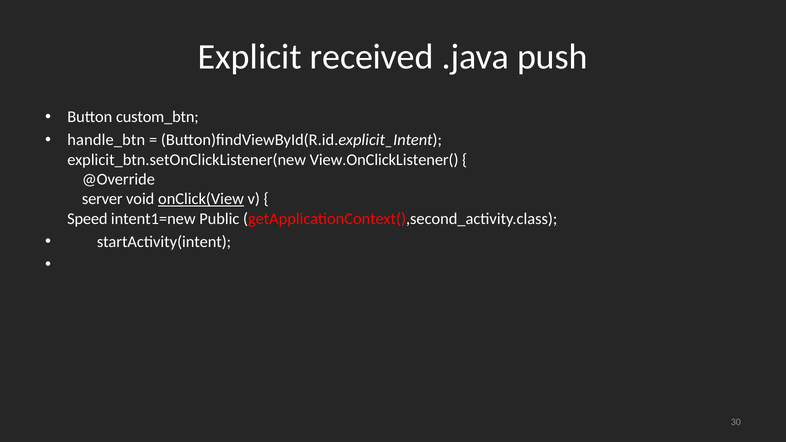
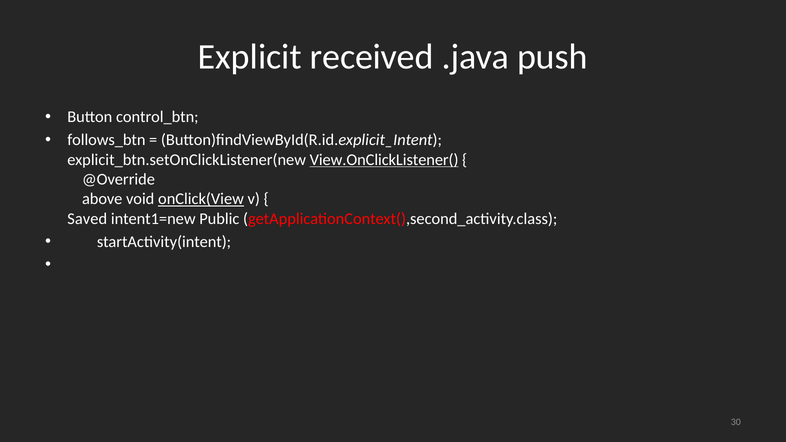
custom_btn: custom_btn -> control_btn (157, 117)
handle_btn: handle_btn -> follows_btn (106, 140)
View.OnClickListener( underline: none -> present (384, 160)
server: server -> above (102, 199)
Speed: Speed -> Saved (87, 219)
